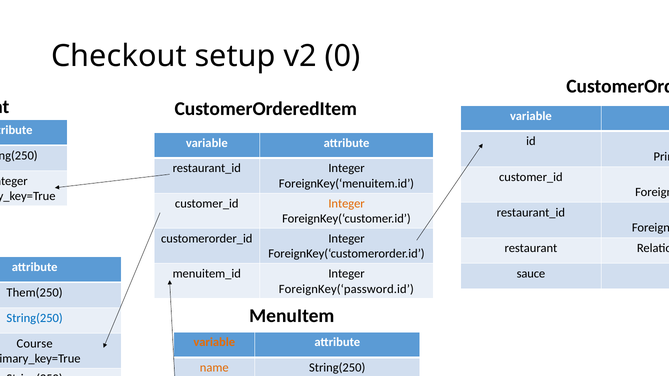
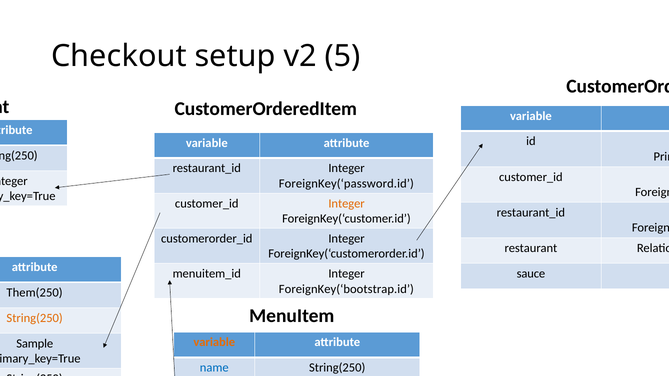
0: 0 -> 5 (343, 56)
ForeignKey(‘menuitem.id: ForeignKey(‘menuitem.id -> ForeignKey(‘password.id (346, 184)
ForeignKey(‘password.id: ForeignKey(‘password.id -> ForeignKey(‘bootstrap.id (346, 289)
String(250 colour: blue -> orange (35, 318)
Course: Course -> Sample (35, 344)
name colour: orange -> blue (214, 368)
